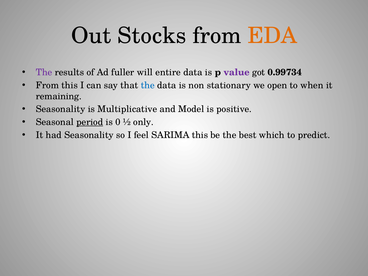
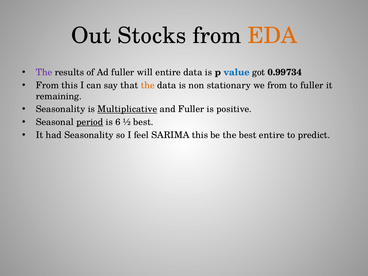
value colour: purple -> blue (237, 72)
the colour: blue -> orange (148, 85)
we open: open -> from (277, 85)
to when: when -> fuller (312, 85)
Multiplicative underline: none -> present (127, 109)
and Model: Model -> Fuller (191, 109)
0: 0 -> 6 (118, 122)
½ only: only -> best (143, 122)
best which: which -> entire (272, 135)
